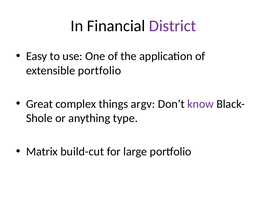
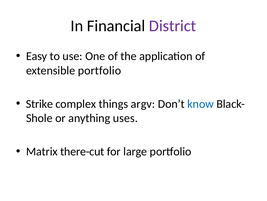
Great: Great -> Strike (39, 103)
know colour: purple -> blue (201, 103)
type: type -> uses (125, 118)
build-cut: build-cut -> there-cut (82, 151)
